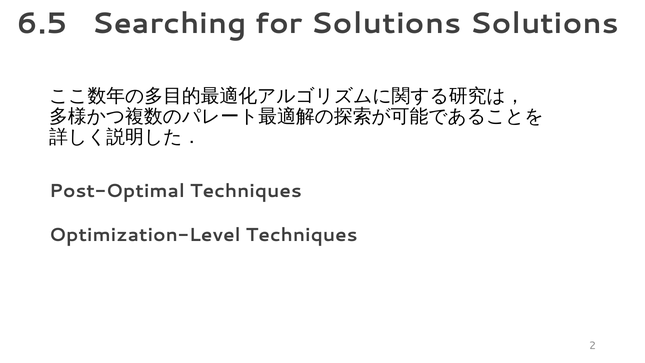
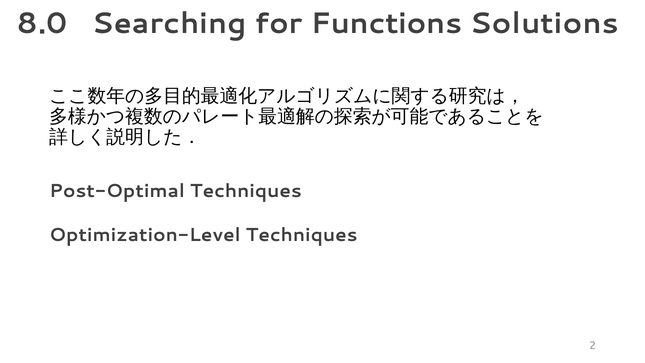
6.5: 6.5 -> 8.0 (42, 24)
for Solutions: Solutions -> Functions (386, 24)
